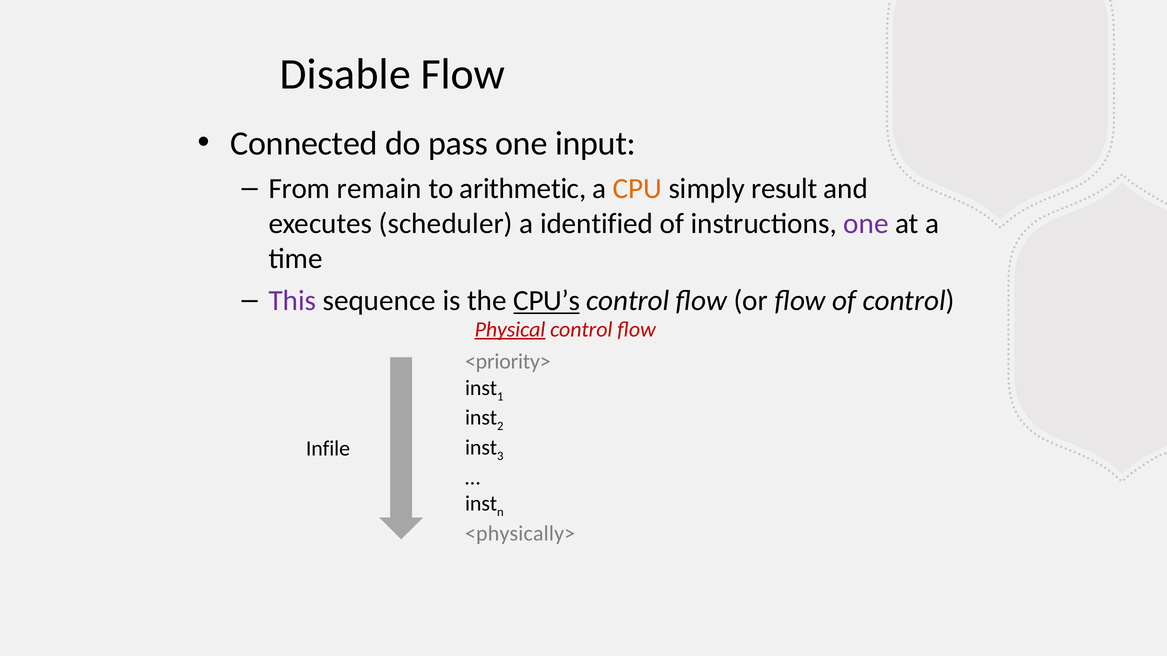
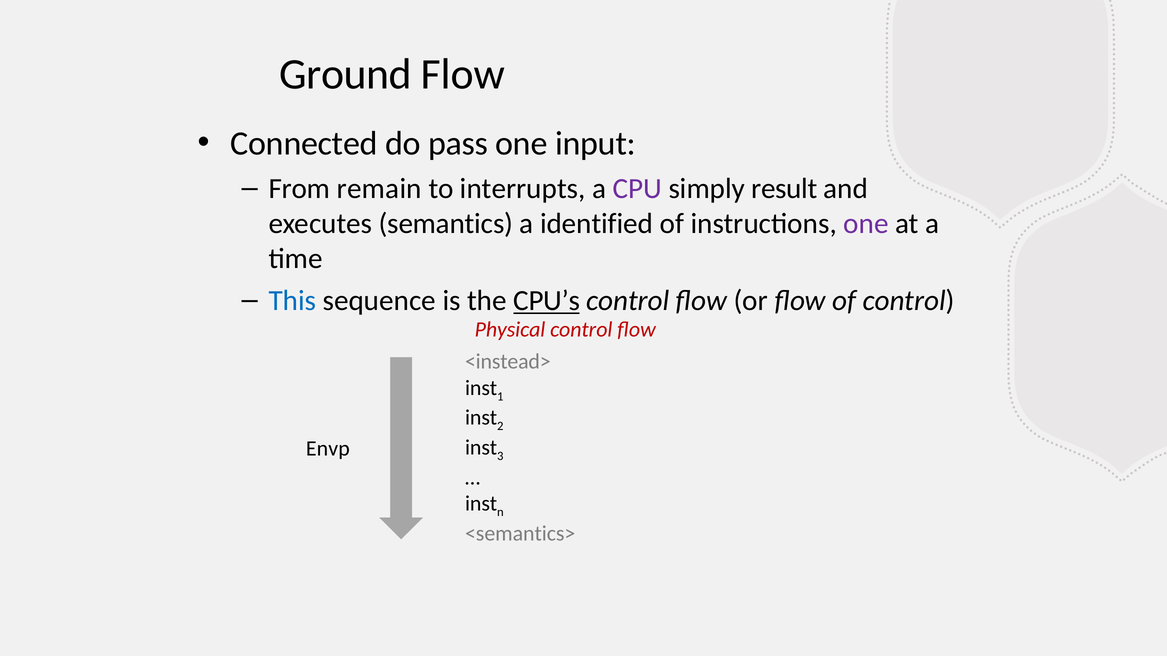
Disable: Disable -> Ground (346, 74)
arithmetic: arithmetic -> interrupts (523, 189)
CPU colour: orange -> purple (637, 189)
scheduler: scheduler -> semantics (446, 224)
This colour: purple -> blue (292, 301)
Physical underline: present -> none (510, 330)
<priority>: <priority> -> <instead> (508, 362)
Infile: Infile -> Envp (328, 449)
<physically>: <physically> -> <semantics> (520, 534)
